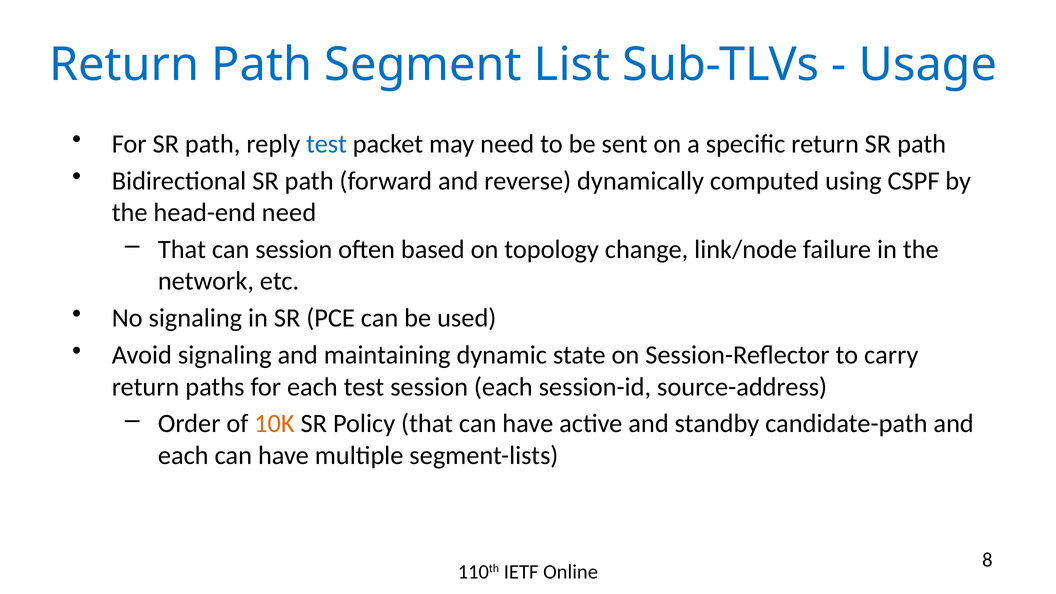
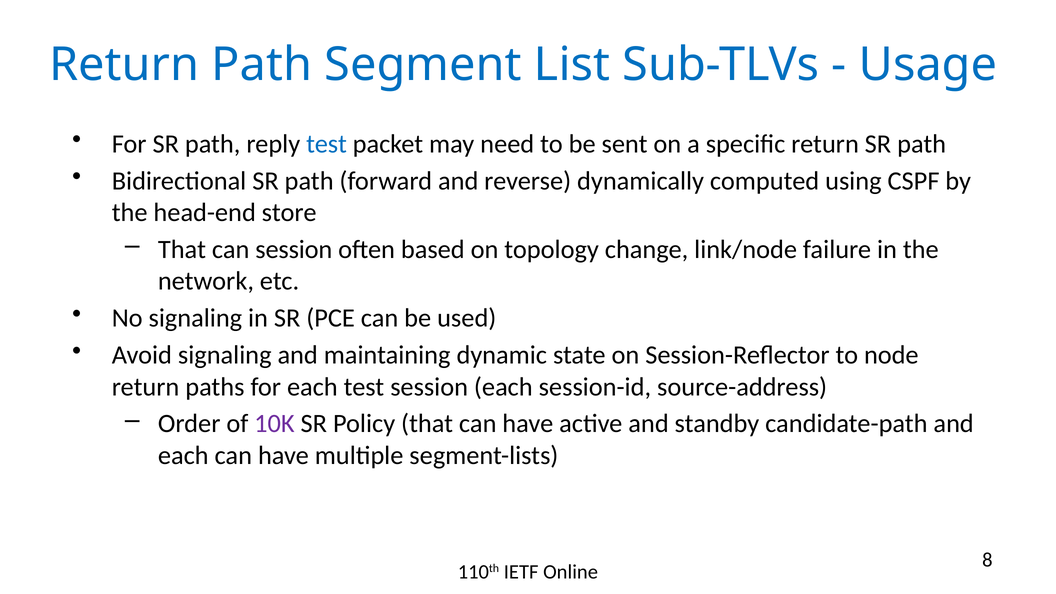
head-end need: need -> store (289, 213)
carry: carry -> node (891, 355)
10K colour: orange -> purple (274, 424)
